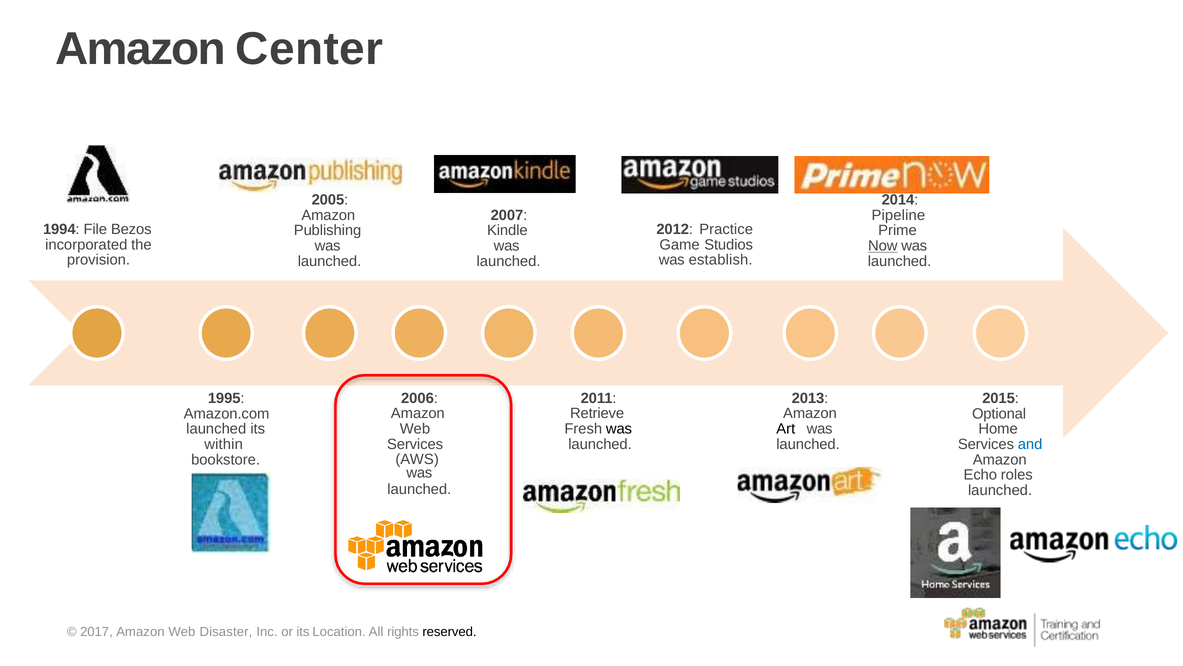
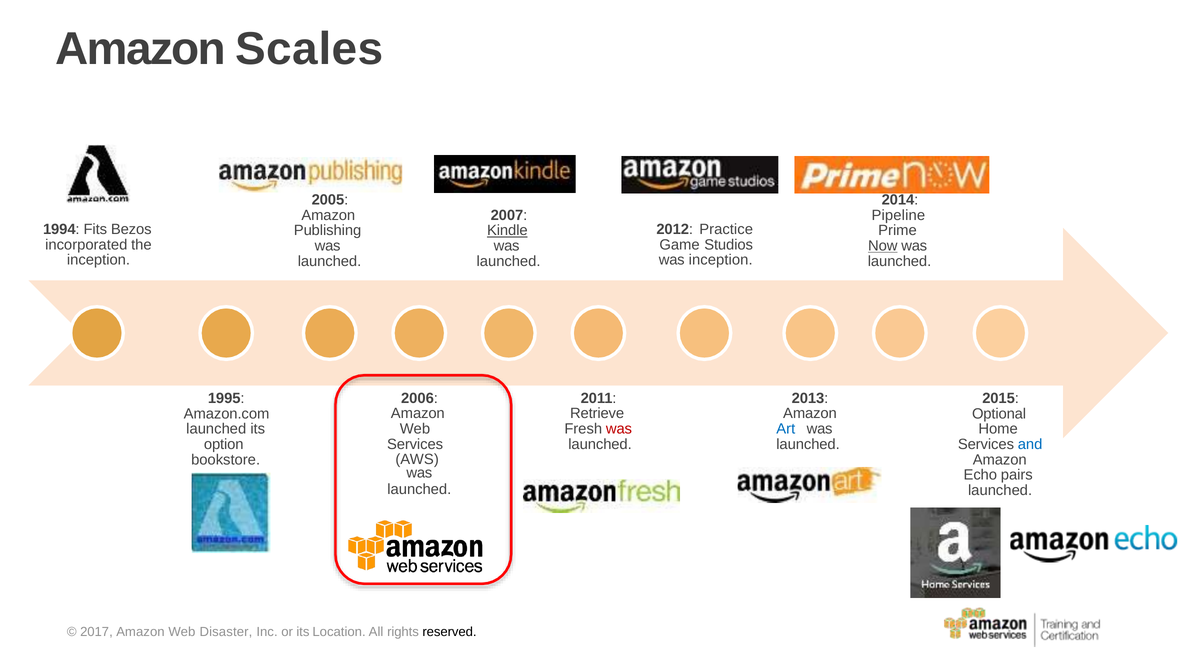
Center: Center -> Scales (309, 49)
File: File -> Fits (95, 229)
Kindle underline: none -> present (507, 230)
provision: provision -> inception (98, 260)
was establish: establish -> inception (721, 260)
was colour: black -> red (619, 429)
Art colour: black -> blue (786, 429)
within: within -> option (224, 444)
roles: roles -> pairs (1017, 475)
